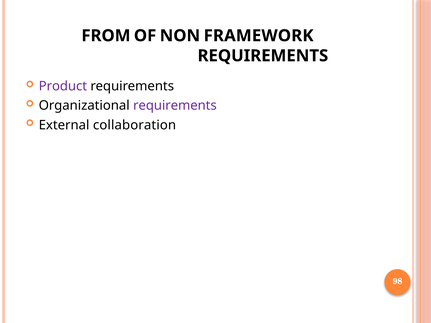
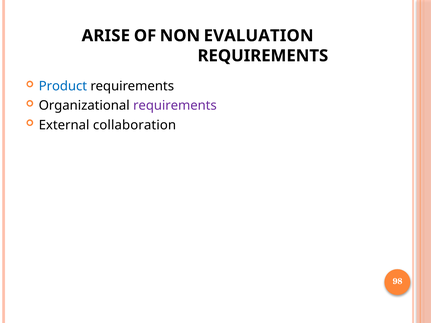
FROM: FROM -> ARISE (106, 36)
FRAMEWORK: FRAMEWORK -> EVALUATION (259, 36)
Product colour: purple -> blue (63, 86)
